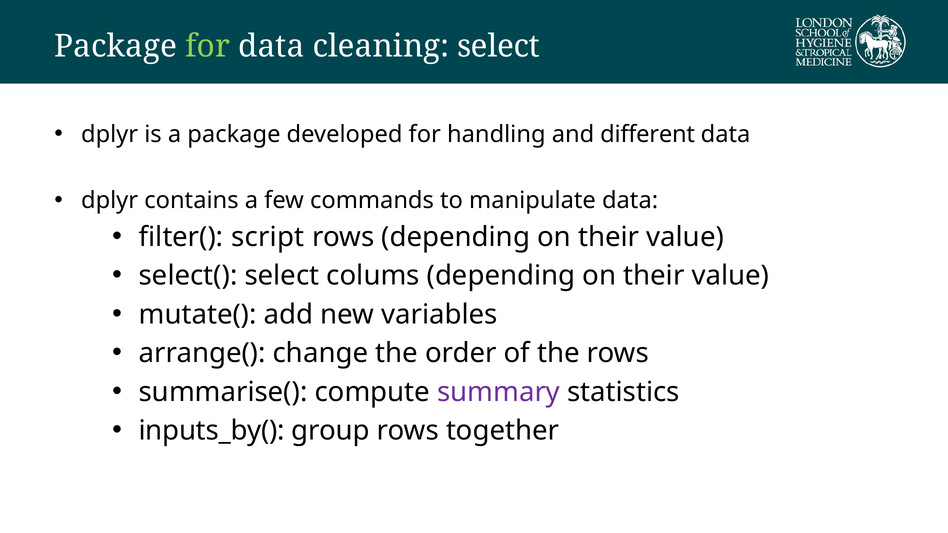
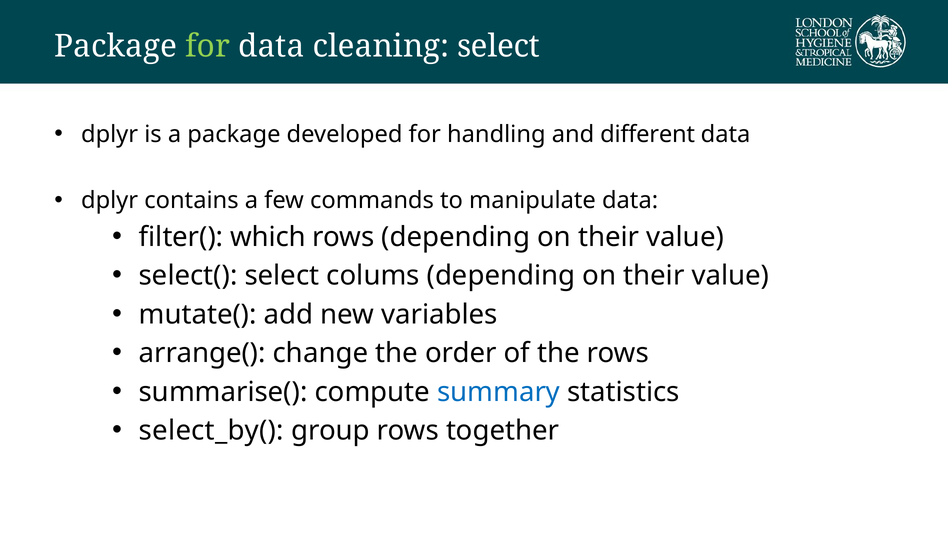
script: script -> which (268, 237)
summary colour: purple -> blue (499, 392)
inputs_by(: inputs_by( -> select_by( (211, 431)
